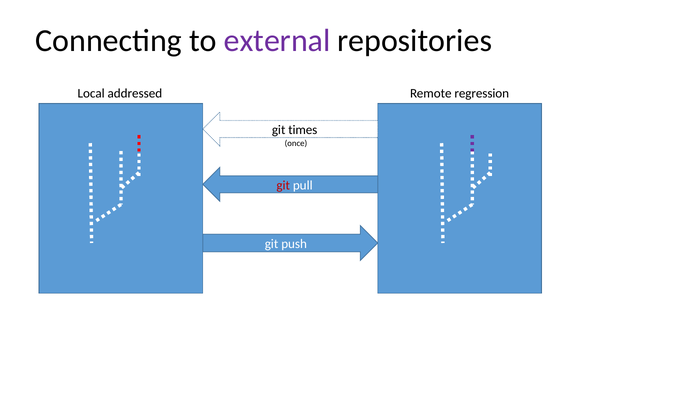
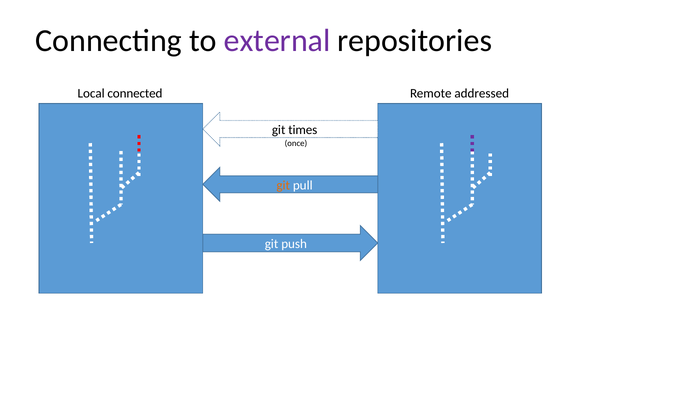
addressed: addressed -> connected (135, 94)
regression: regression -> addressed (482, 94)
git colour: red -> orange (283, 185)
